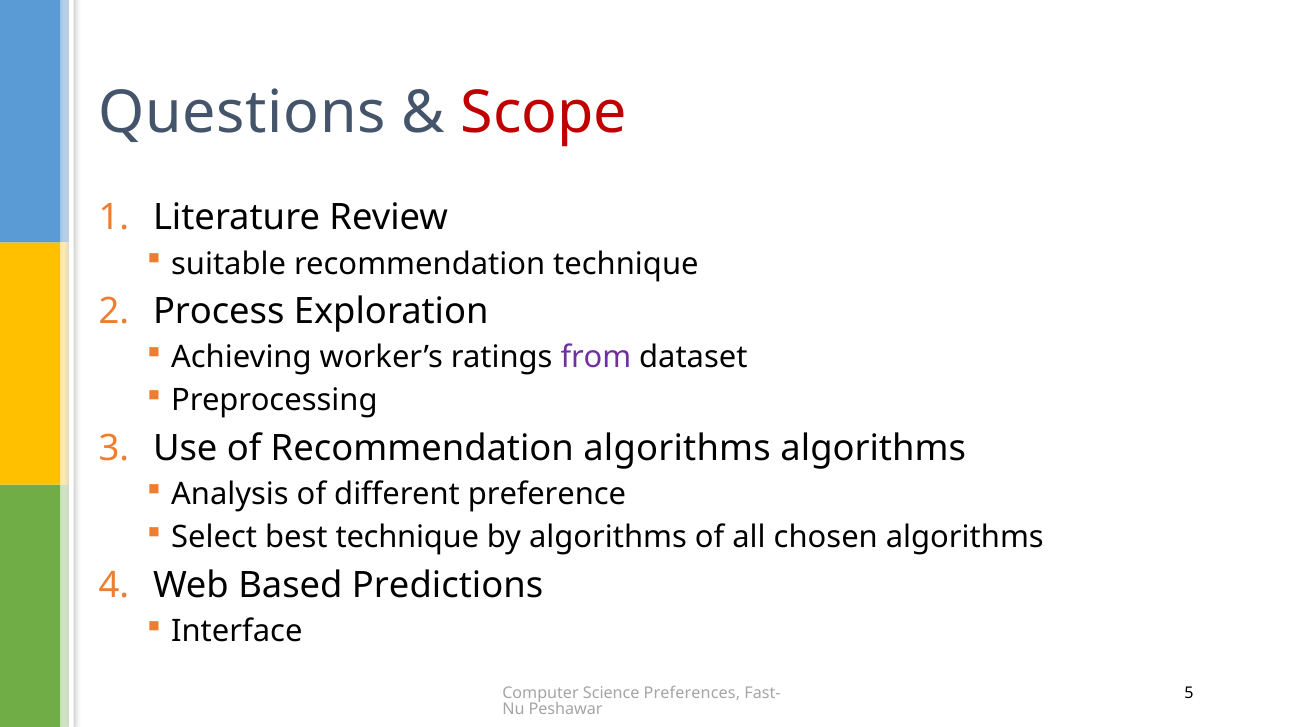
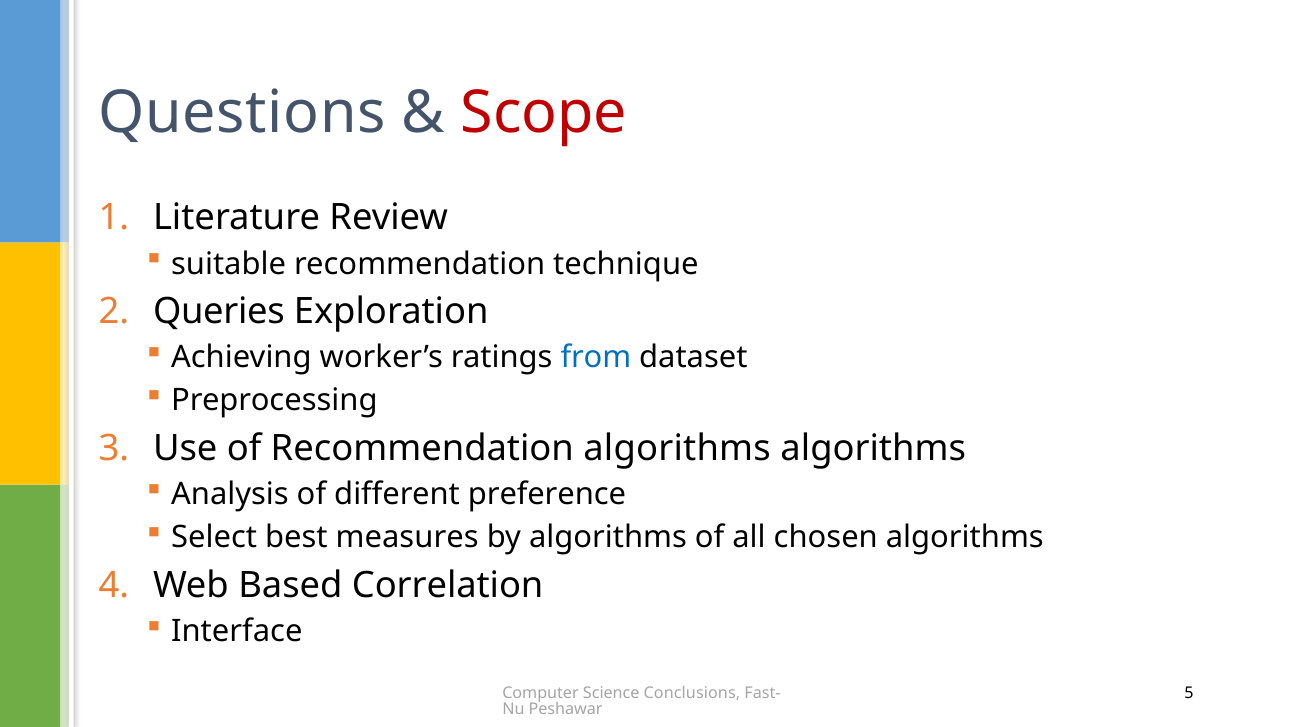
Process: Process -> Queries (219, 311)
from colour: purple -> blue (596, 358)
best technique: technique -> measures (407, 537)
Predictions: Predictions -> Correlation (448, 585)
Preferences: Preferences -> Conclusions (692, 693)
